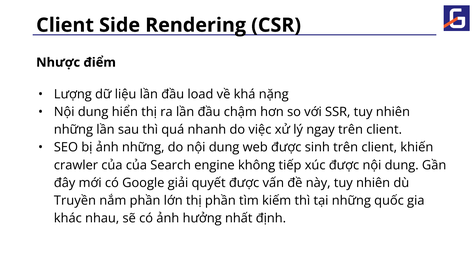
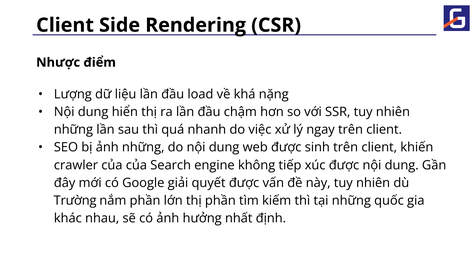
Truyền: Truyền -> Trường (75, 200)
